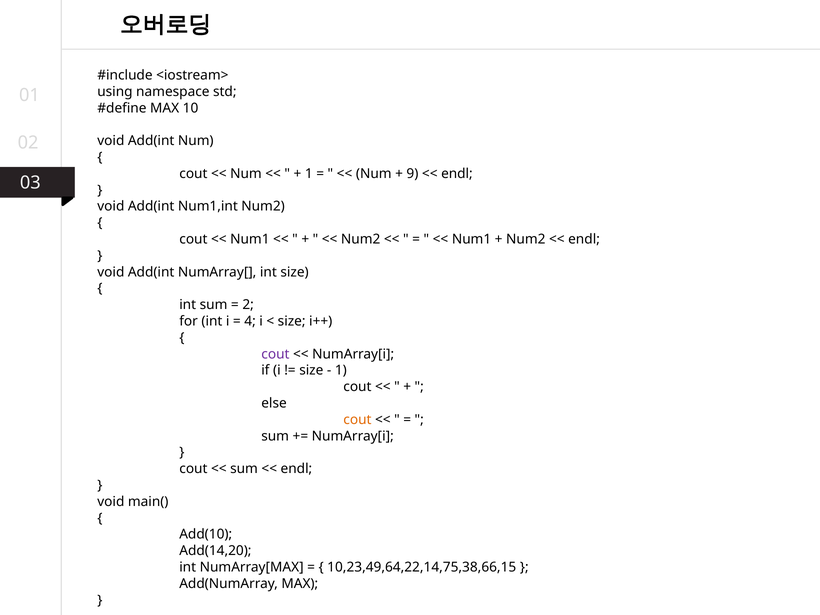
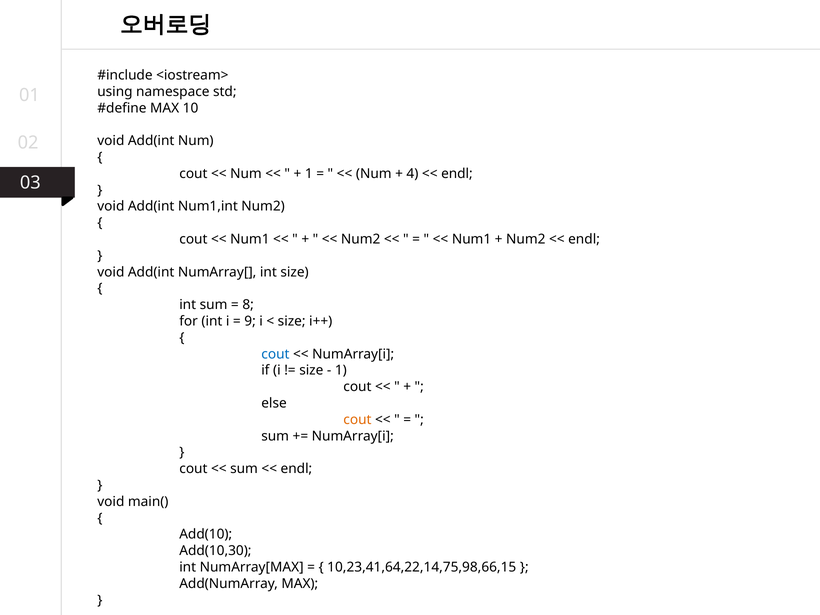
9: 9 -> 4 (412, 174)
2: 2 -> 8 (248, 305)
4: 4 -> 9 (250, 321)
cout colour: purple -> blue (275, 354)
Add(14,20: Add(14,20 -> Add(10,30 (215, 551)
10,23,49,64,22,14,75,38,66,15: 10,23,49,64,22,14,75,38,66,15 -> 10,23,41,64,22,14,75,98,66,15 (422, 567)
